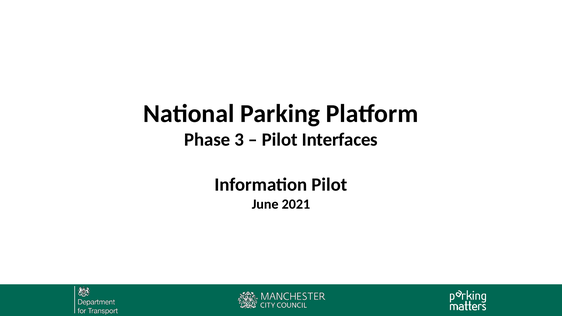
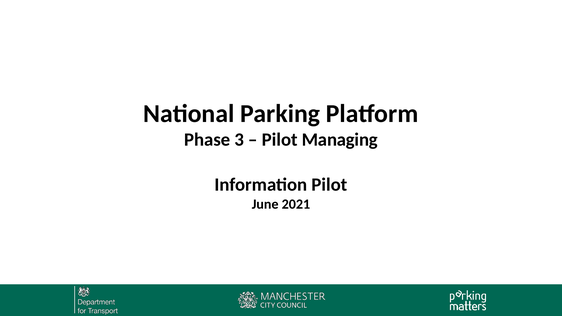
Interfaces: Interfaces -> Managing (340, 140)
